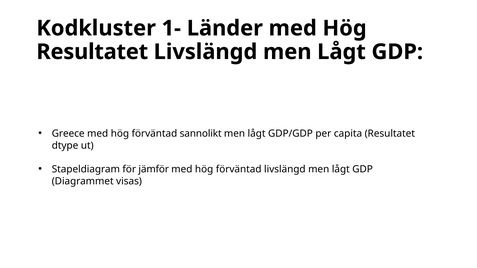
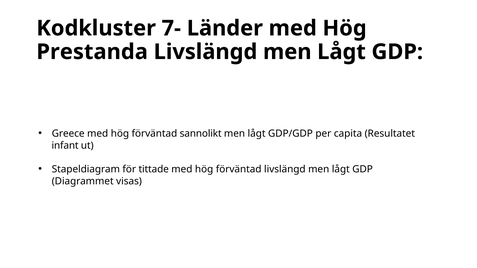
1-: 1- -> 7- (171, 28)
Resultatet: Resultatet -> Prestanda (92, 52)
dtype: dtype -> infant (65, 146)
jämför: jämför -> tittade (154, 169)
